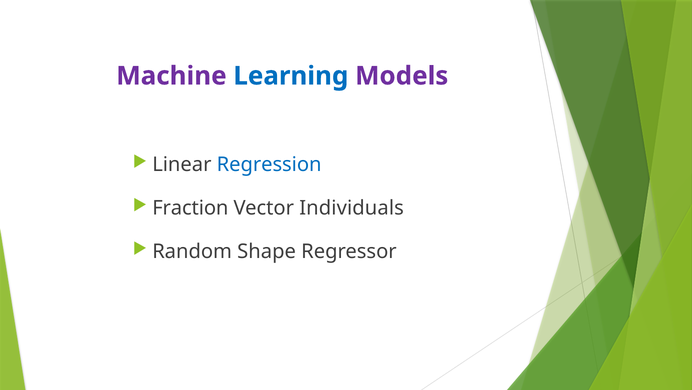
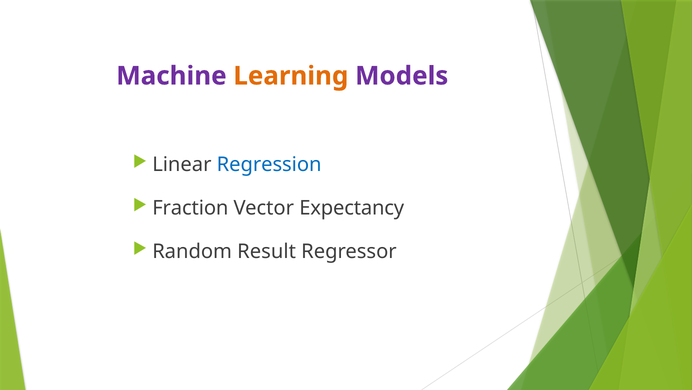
Learning colour: blue -> orange (291, 76)
Individuals: Individuals -> Expectancy (352, 208)
Shape: Shape -> Result (267, 251)
